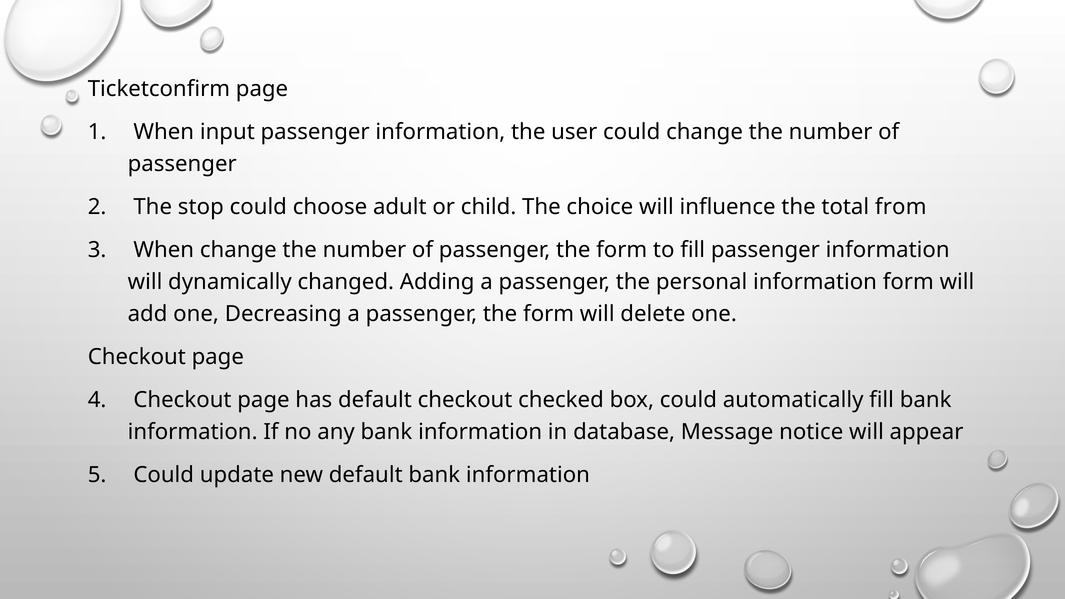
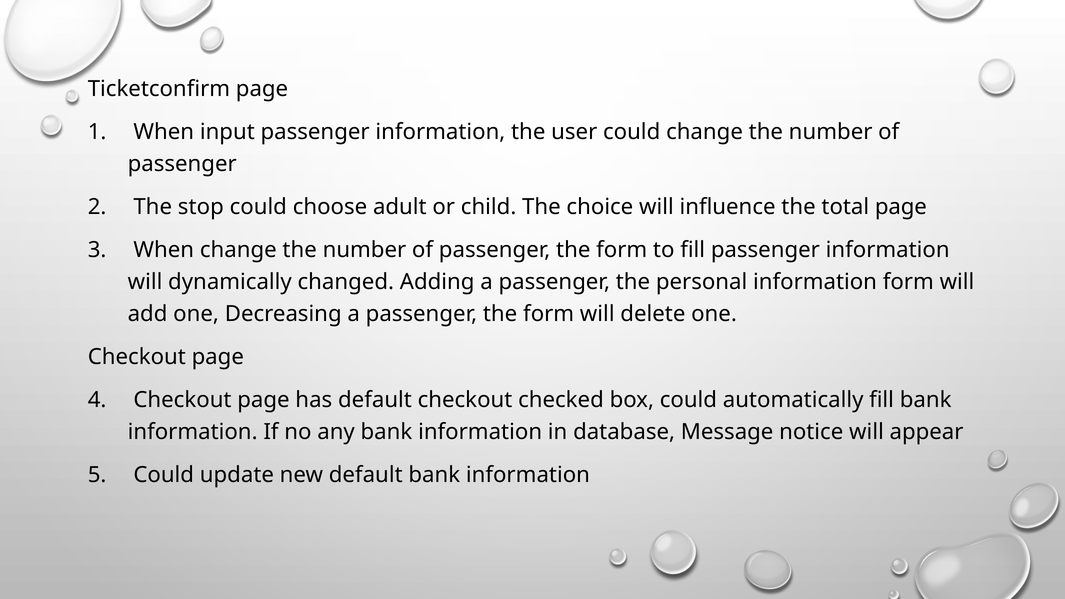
total from: from -> page (901, 207)
